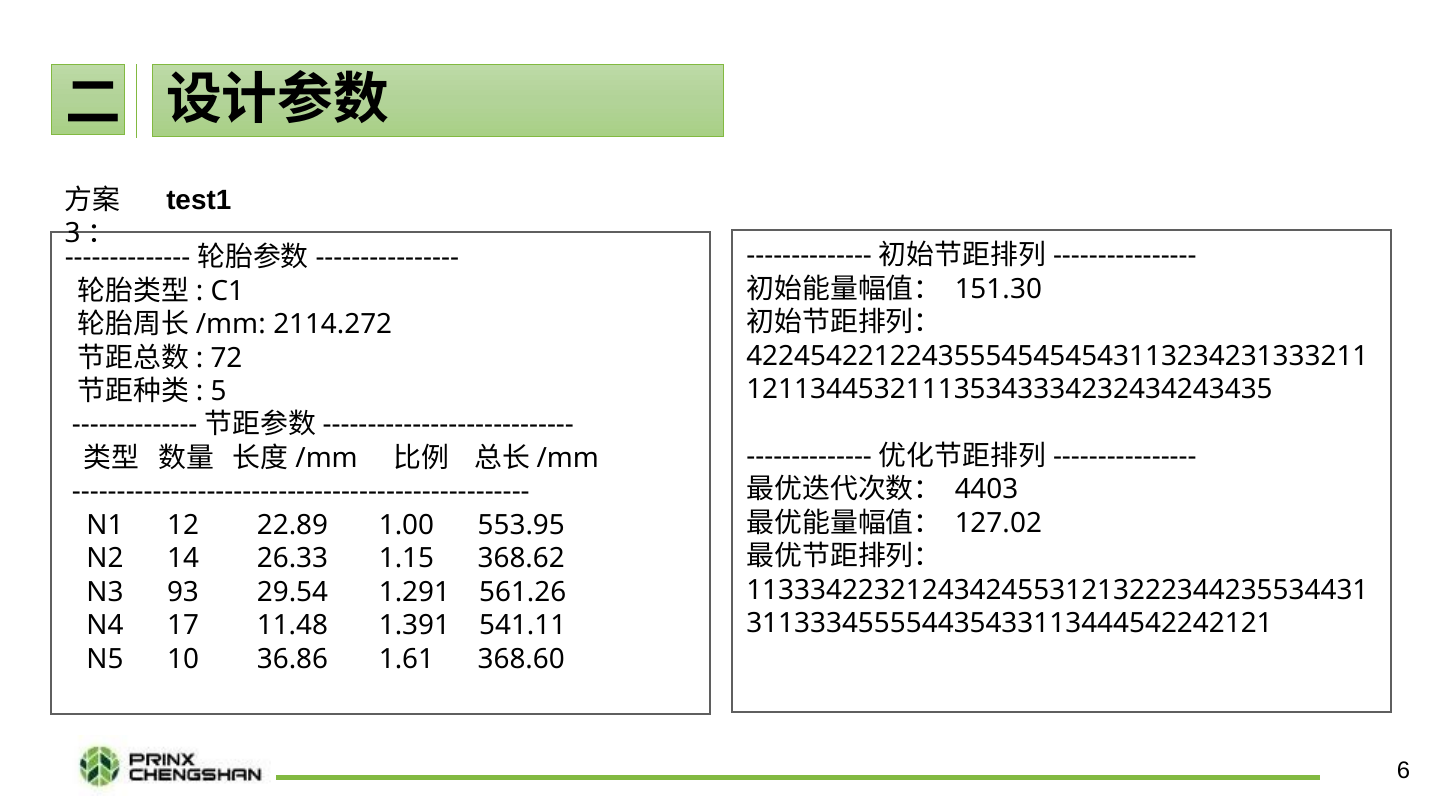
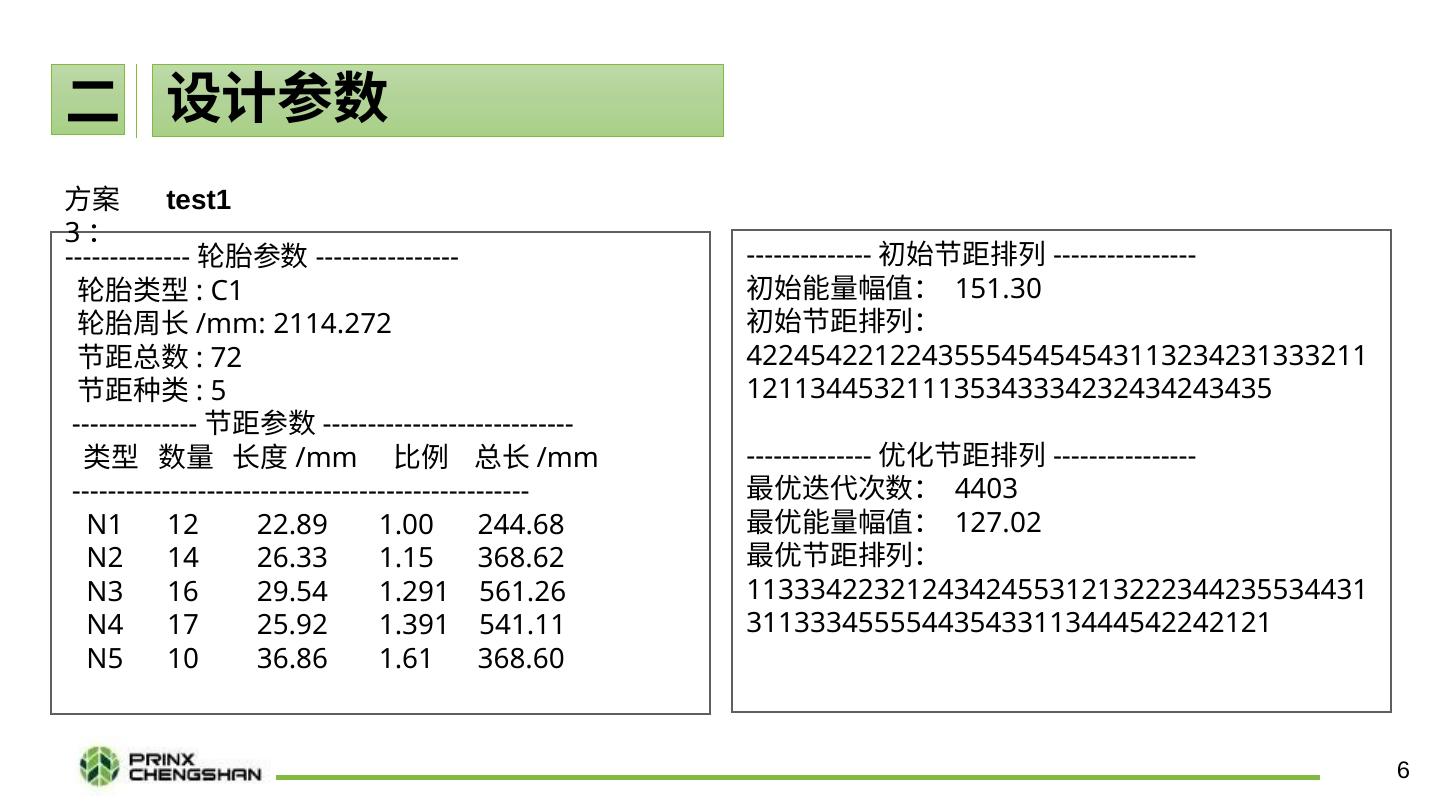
553.95: 553.95 -> 244.68 (521, 525)
93: 93 -> 16 (183, 592)
11.48: 11.48 -> 25.92 (292, 625)
